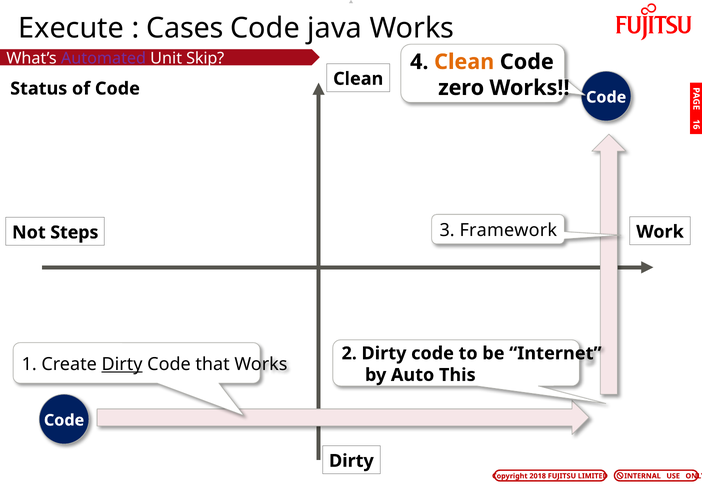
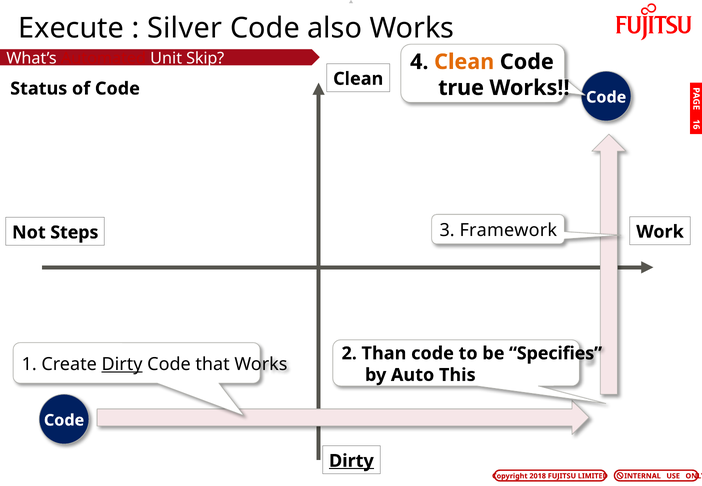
Cases: Cases -> Silver (185, 28)
java: java -> also (335, 28)
Automated colour: purple -> red (104, 58)
zero: zero -> true (461, 88)
2 Dirty: Dirty -> Than (384, 353)
Internet: Internet -> Specifies (556, 353)
Dirty underline: none -> present (351, 461)
